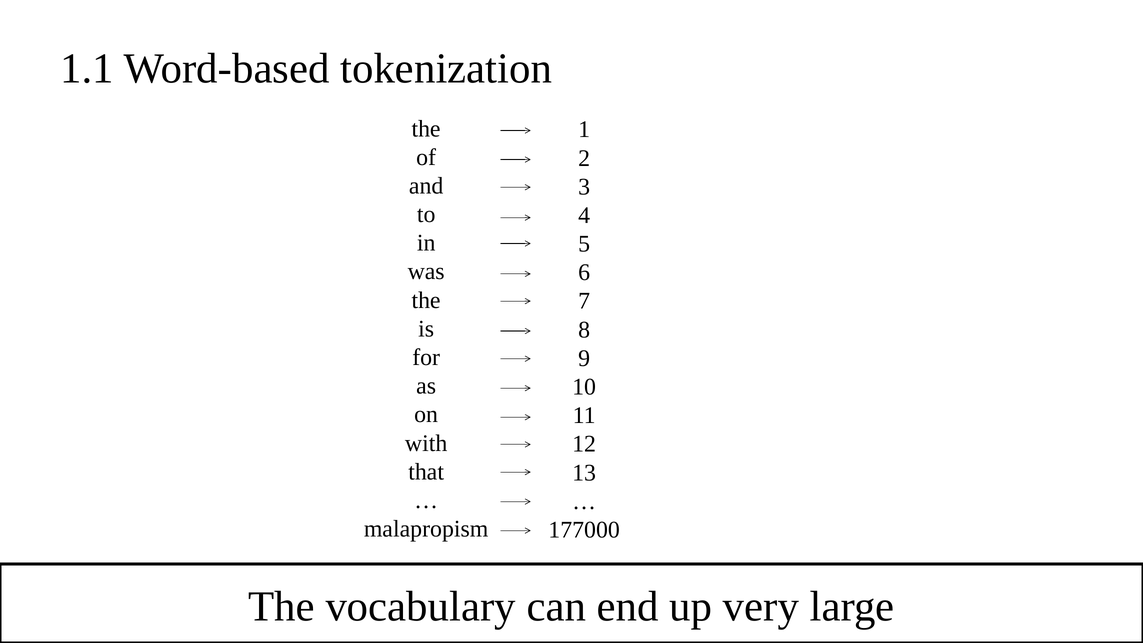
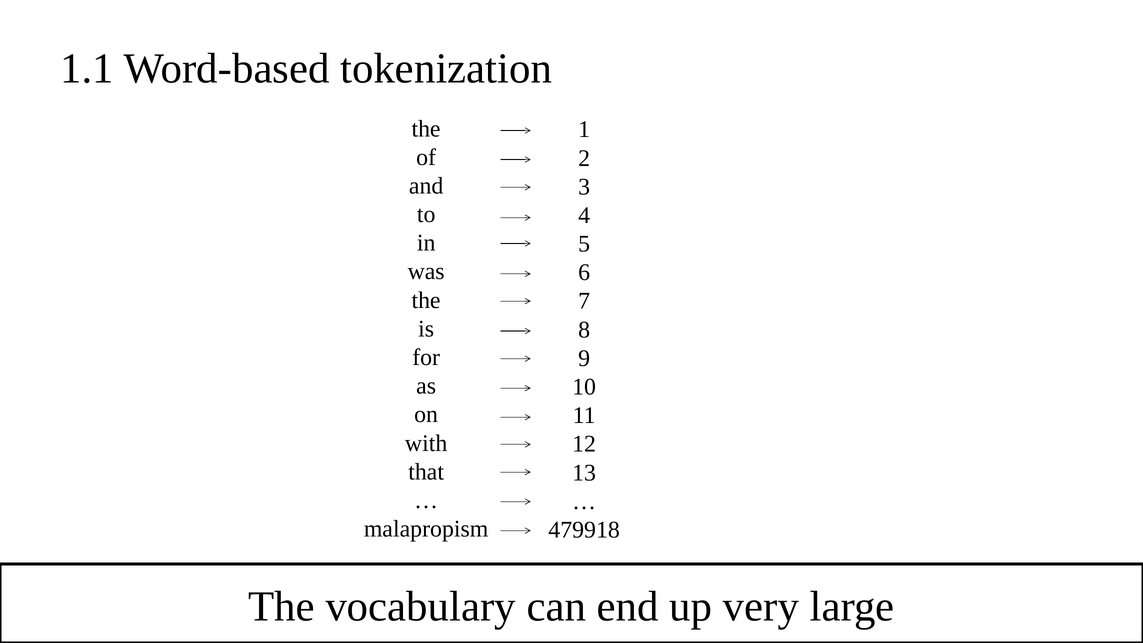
177000: 177000 -> 479918 (584, 530)
